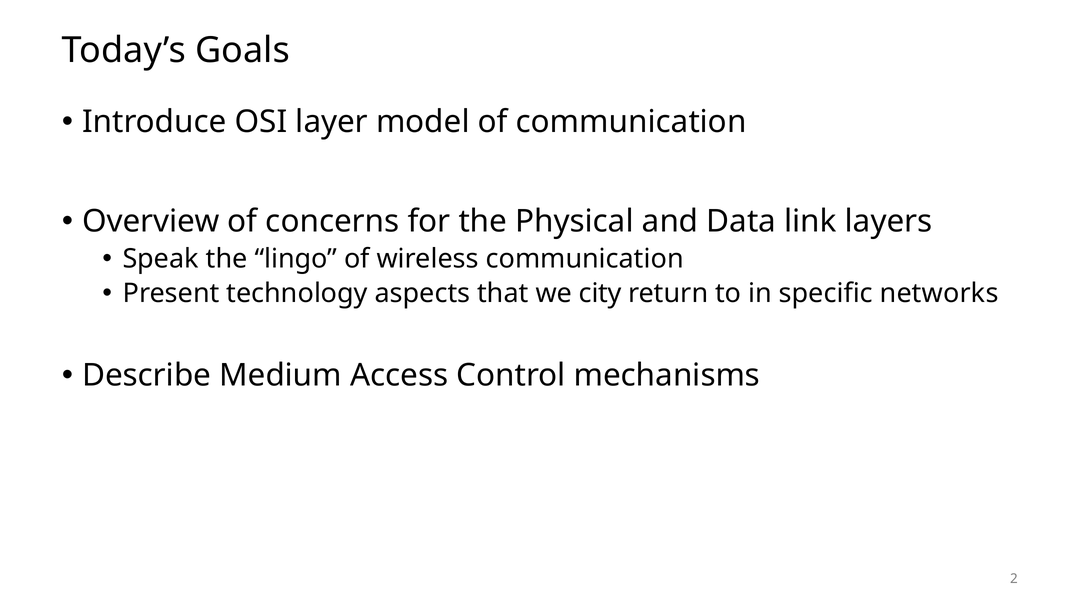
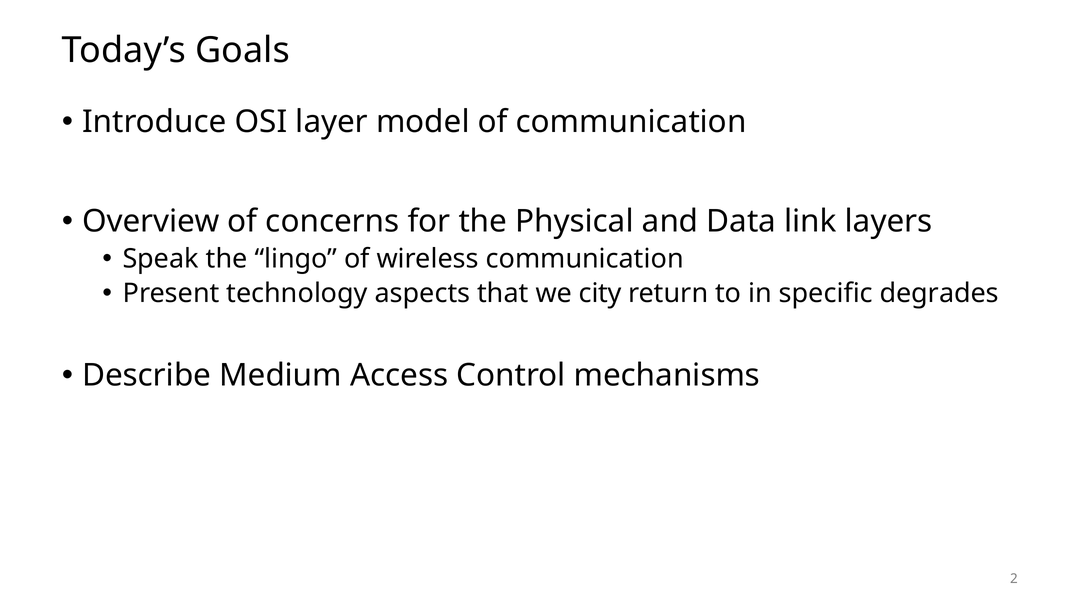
networks: networks -> degrades (939, 294)
